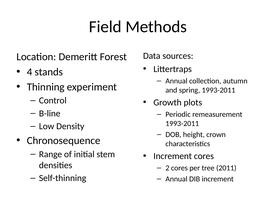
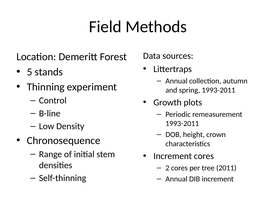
4: 4 -> 5 (30, 72)
